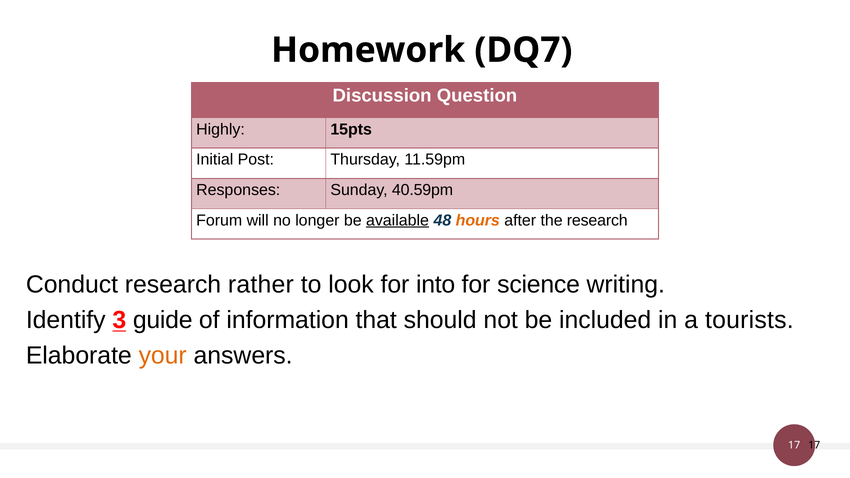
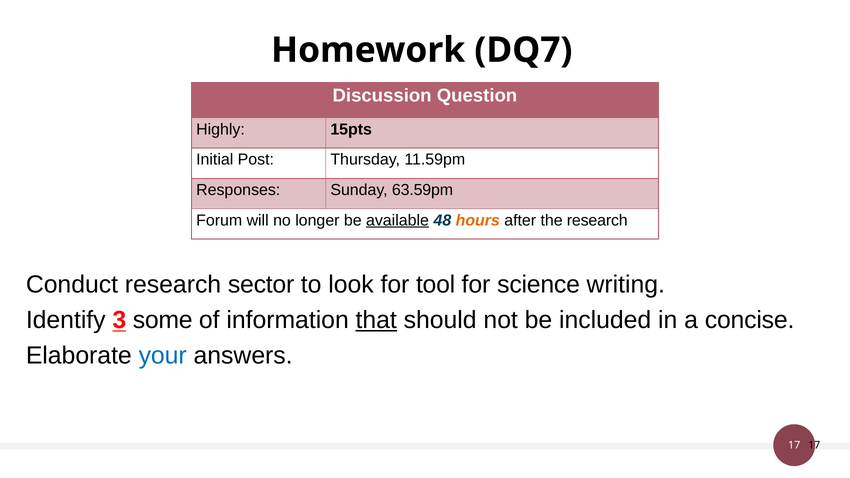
40.59pm: 40.59pm -> 63.59pm (423, 190)
rather: rather -> sector (261, 285)
into: into -> tool (436, 285)
guide: guide -> some (163, 320)
that underline: none -> present (376, 320)
tourists: tourists -> concise (750, 320)
your colour: orange -> blue (163, 356)
